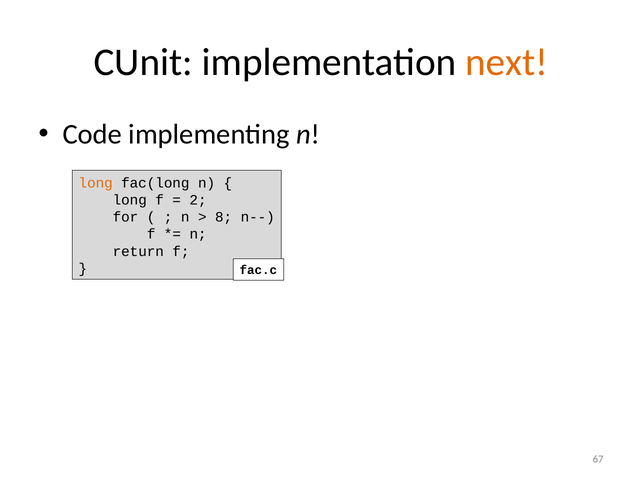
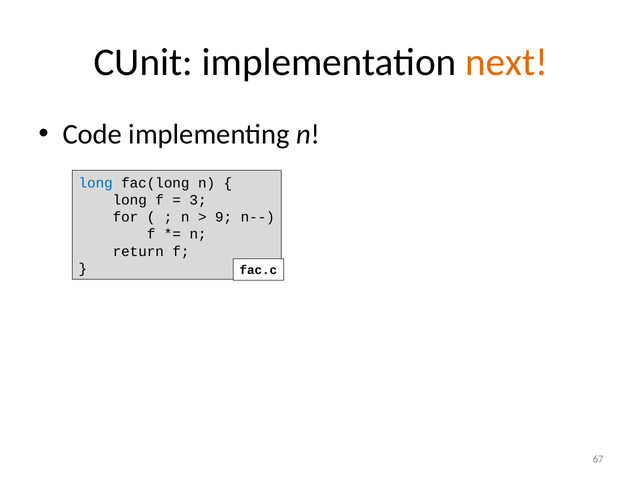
long colour: orange -> blue (96, 183)
2: 2 -> 3 (198, 200)
8: 8 -> 9 (224, 217)
